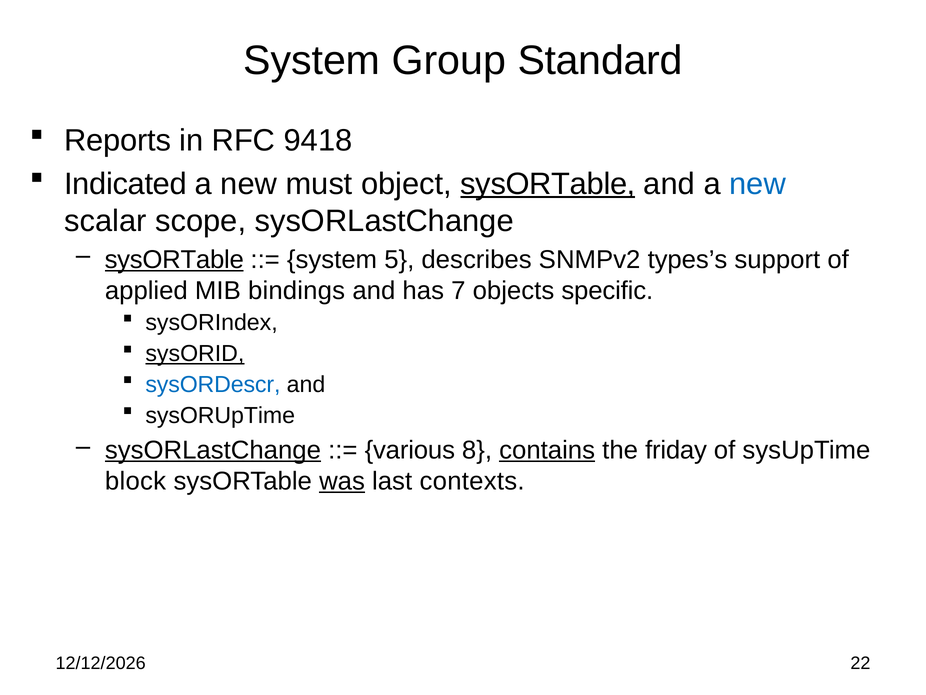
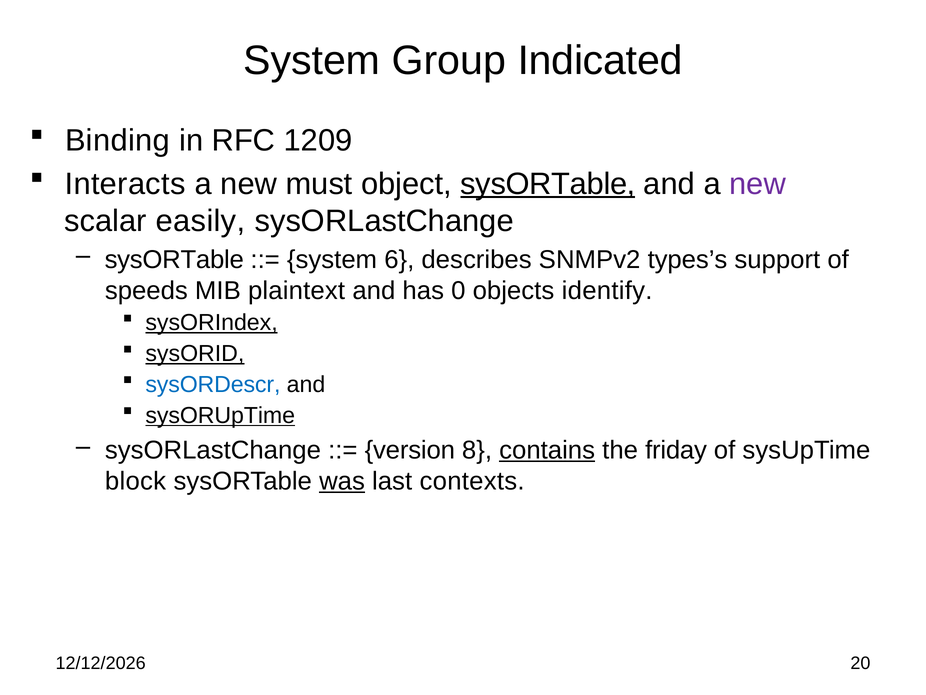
Standard: Standard -> Indicated (600, 61)
Reports: Reports -> Binding (117, 140)
9418: 9418 -> 1209 (318, 140)
Indicated: Indicated -> Interacts (125, 184)
new colour: blue -> purple (758, 184)
scope: scope -> easily (201, 221)
sysORTable underline: present -> none (174, 259)
5: 5 -> 6 (399, 259)
applied: applied -> speeds (146, 290)
bindings: bindings -> plaintext (297, 290)
7: 7 -> 0 (458, 290)
specific: specific -> identify (607, 290)
sysORIndex underline: none -> present (212, 323)
sysORUpTime underline: none -> present (220, 415)
sysORLastChange underline: present -> none (213, 450)
various: various -> version (410, 450)
22: 22 -> 20 (860, 663)
